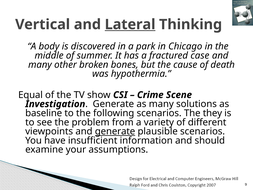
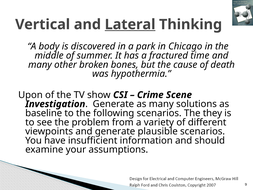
case: case -> time (200, 56)
Equal: Equal -> Upon (30, 95)
generate underline: present -> none (115, 131)
